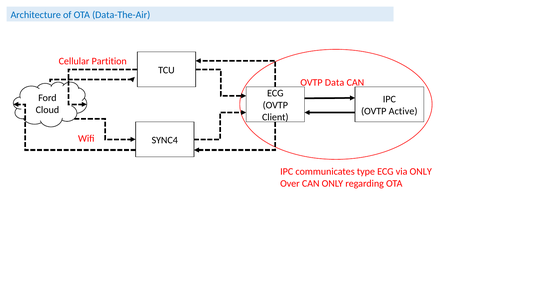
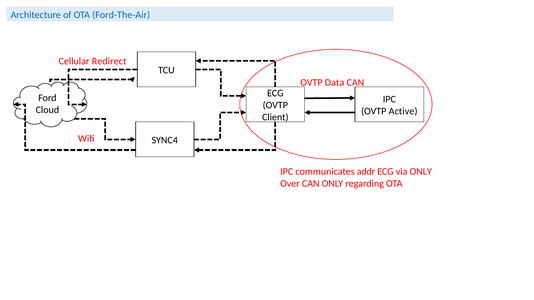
Data-The-Air: Data-The-Air -> Ford-The-Air (121, 15)
Partition: Partition -> Redirect (109, 61)
type: type -> addr (366, 172)
